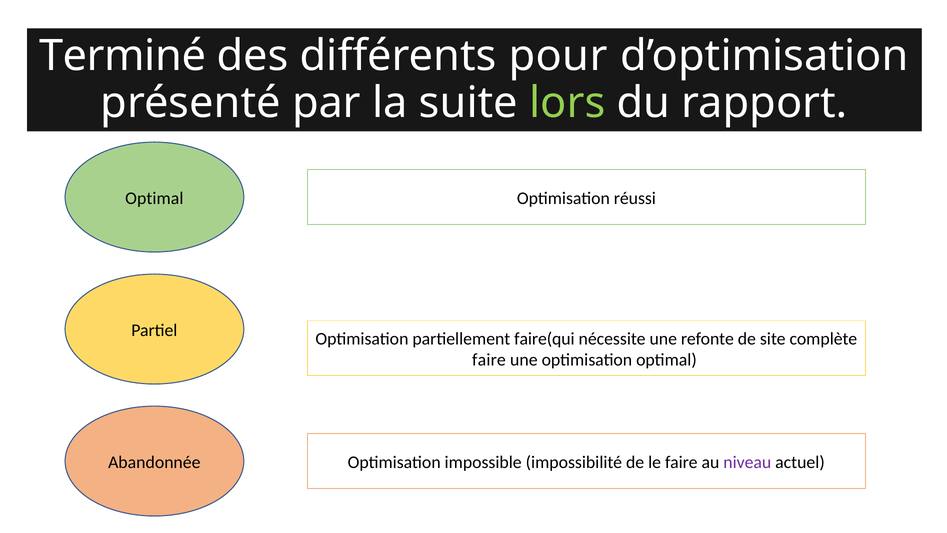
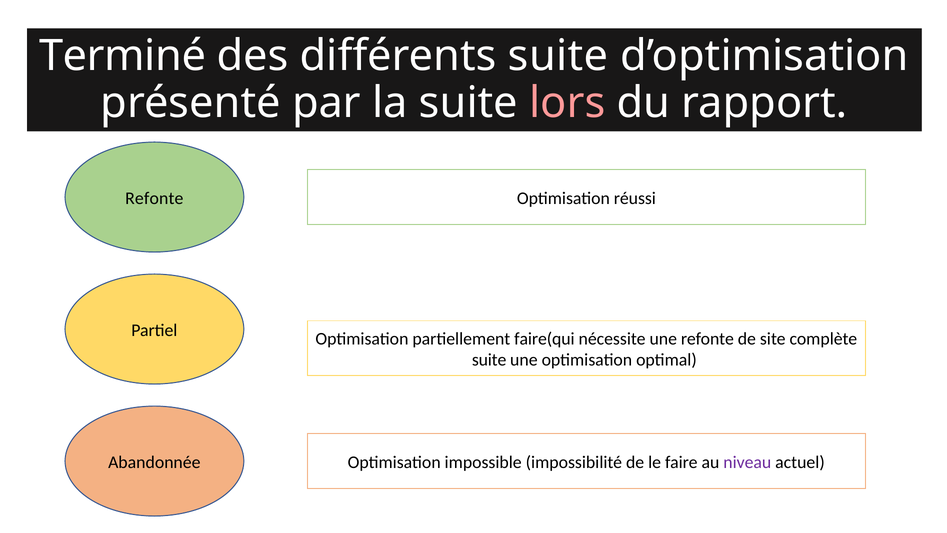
différents pour: pour -> suite (558, 56)
lors colour: light green -> pink (567, 103)
Optimal: Optimal -> Refonte (154, 198)
faire: faire -> suite (489, 360)
